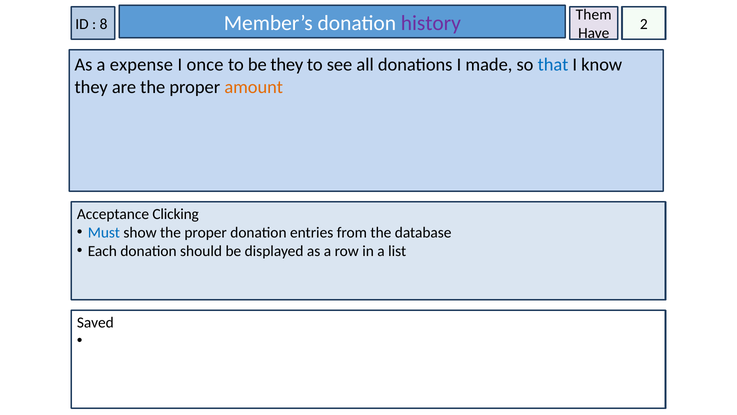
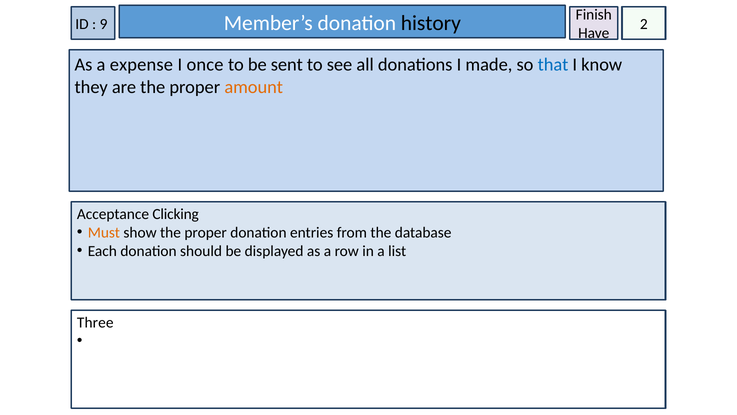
Them: Them -> Finish (594, 15)
8: 8 -> 9 (104, 24)
history colour: purple -> black (431, 23)
be they: they -> sent (287, 65)
Must colour: blue -> orange (104, 233)
Saved: Saved -> Three (95, 322)
